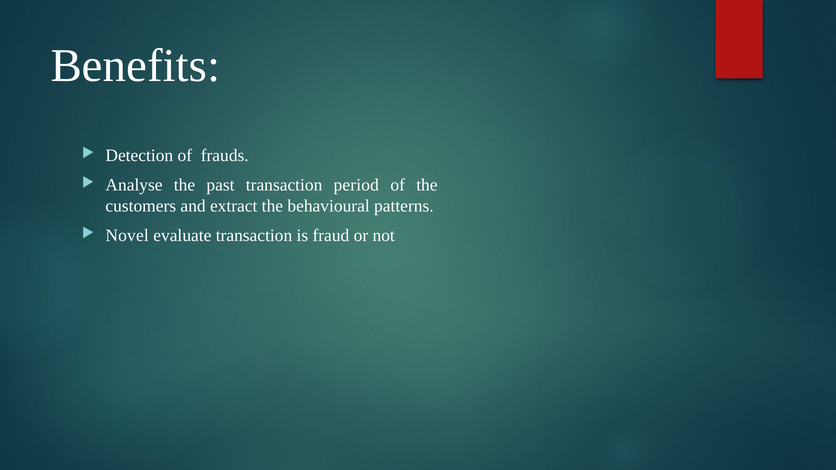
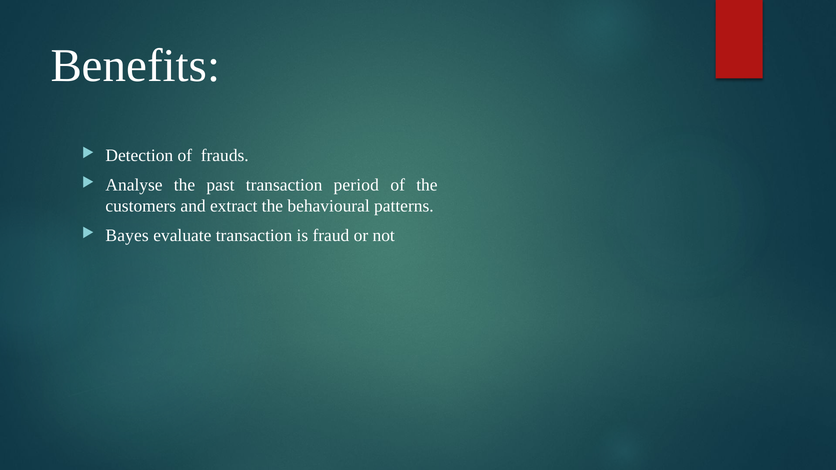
Novel: Novel -> Bayes (127, 236)
